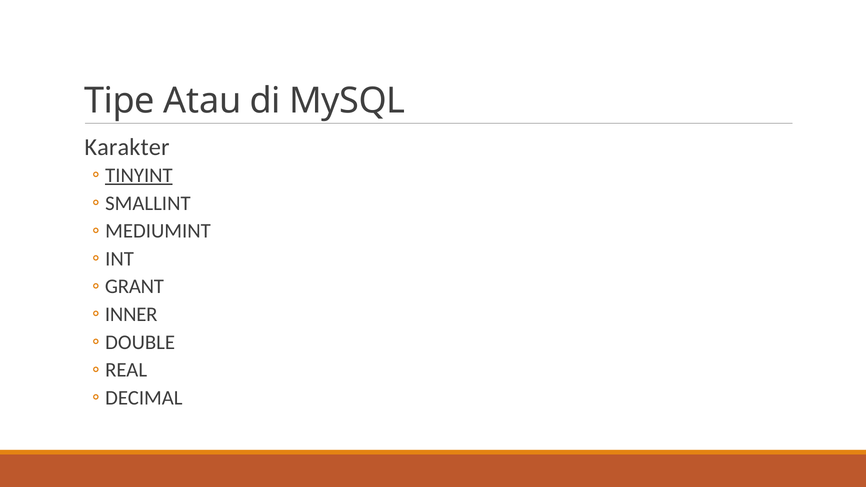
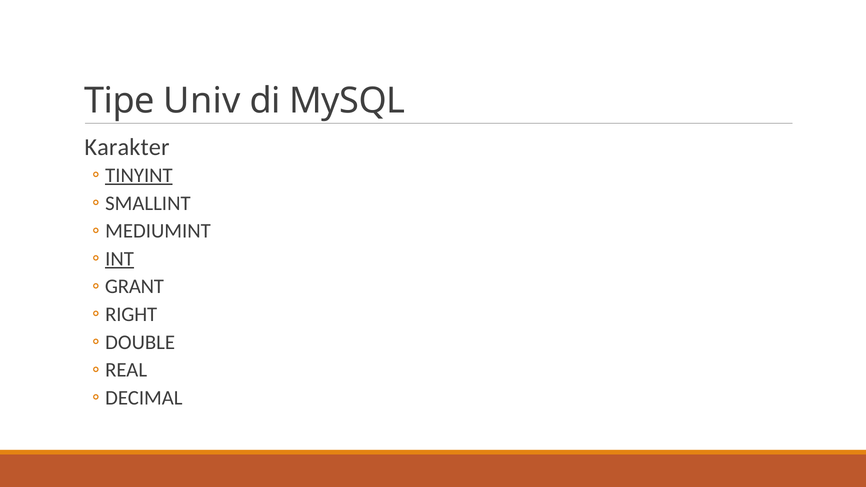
Atau: Atau -> Univ (202, 101)
INT underline: none -> present (120, 259)
INNER: INNER -> RIGHT (131, 315)
